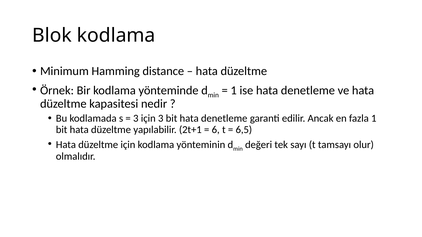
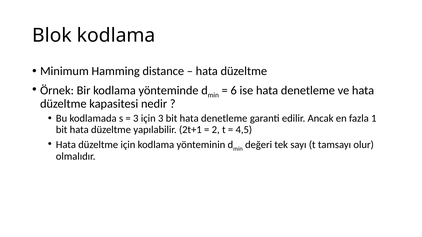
1: 1 -> 6 (234, 90)
6: 6 -> 2 (216, 130)
6,5: 6,5 -> 4,5 (244, 130)
